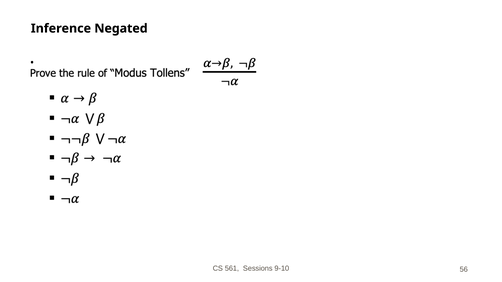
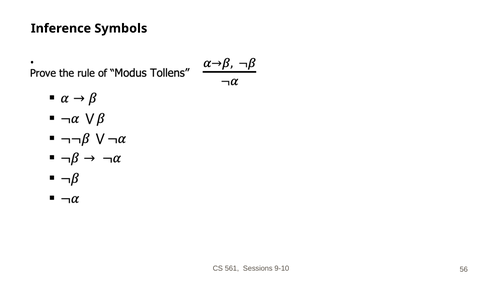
Negated: Negated -> Symbols (121, 28)
